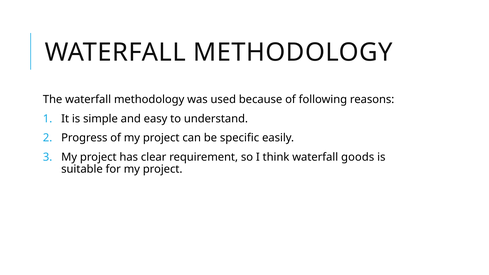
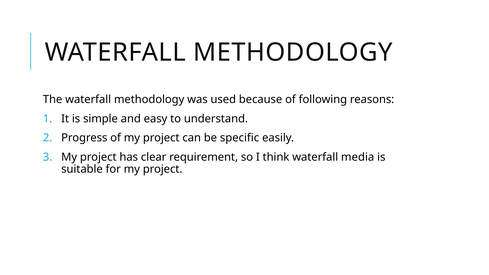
goods: goods -> media (358, 157)
